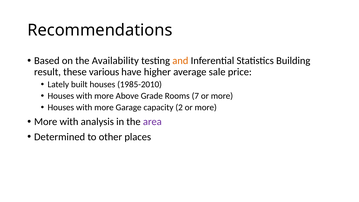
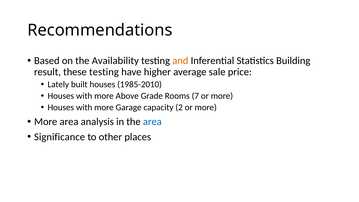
these various: various -> testing (104, 72)
More with: with -> area (69, 122)
area colour: purple -> blue (152, 122)
Determined: Determined -> Significance (60, 137)
